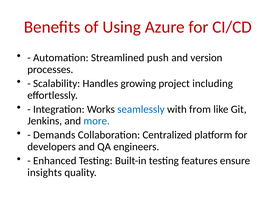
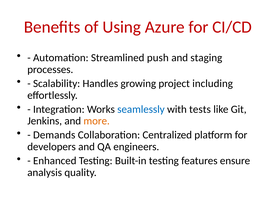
version: version -> staging (206, 58)
from: from -> tests (200, 109)
more colour: blue -> orange (97, 121)
insights: insights -> analysis (45, 173)
